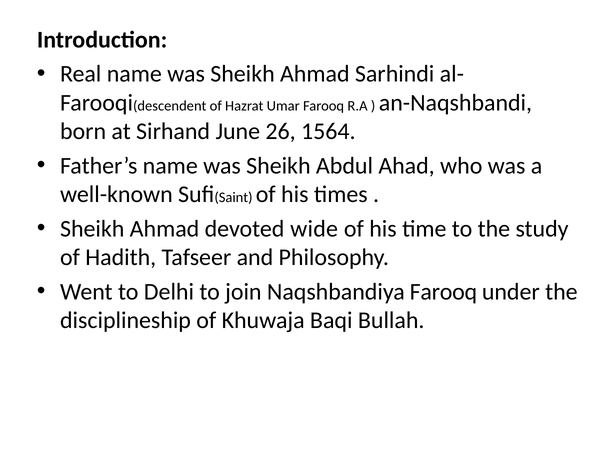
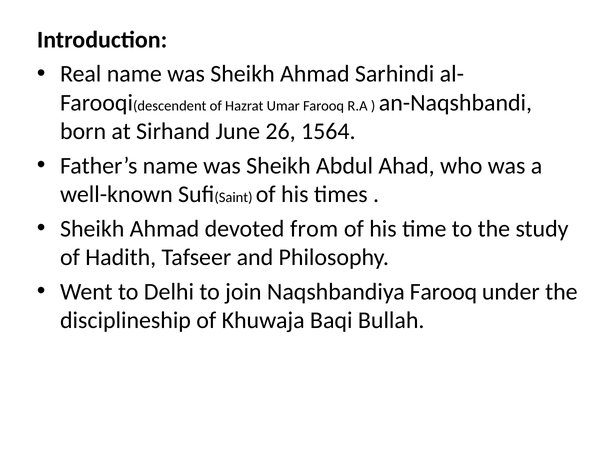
wide: wide -> from (314, 229)
